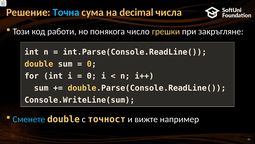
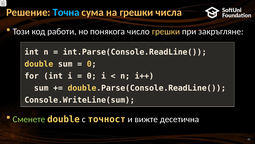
на decimal: decimal -> грешки (136, 12)
Сменете colour: light blue -> light green (29, 119)
например: например -> десетична (179, 119)
